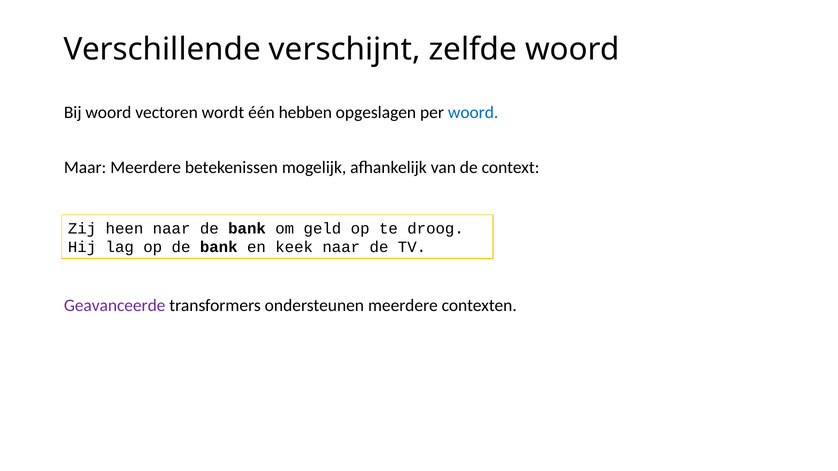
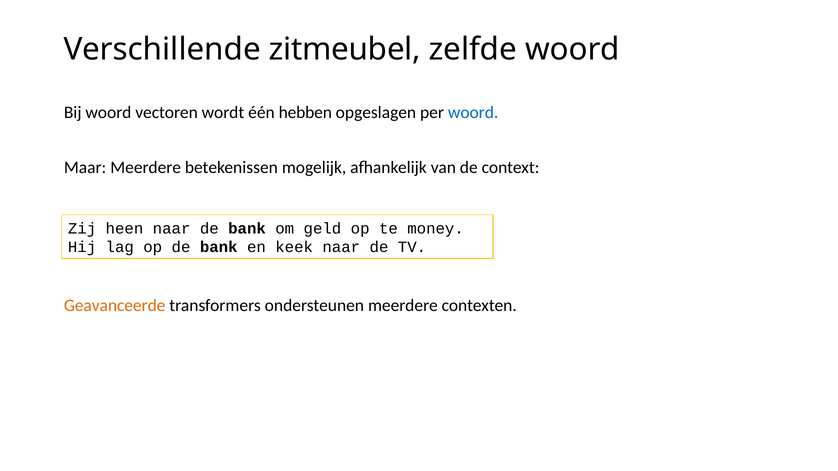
verschijnt: verschijnt -> zitmeubel (345, 50)
droog: droog -> money (436, 229)
Geavanceerde colour: purple -> orange (115, 306)
